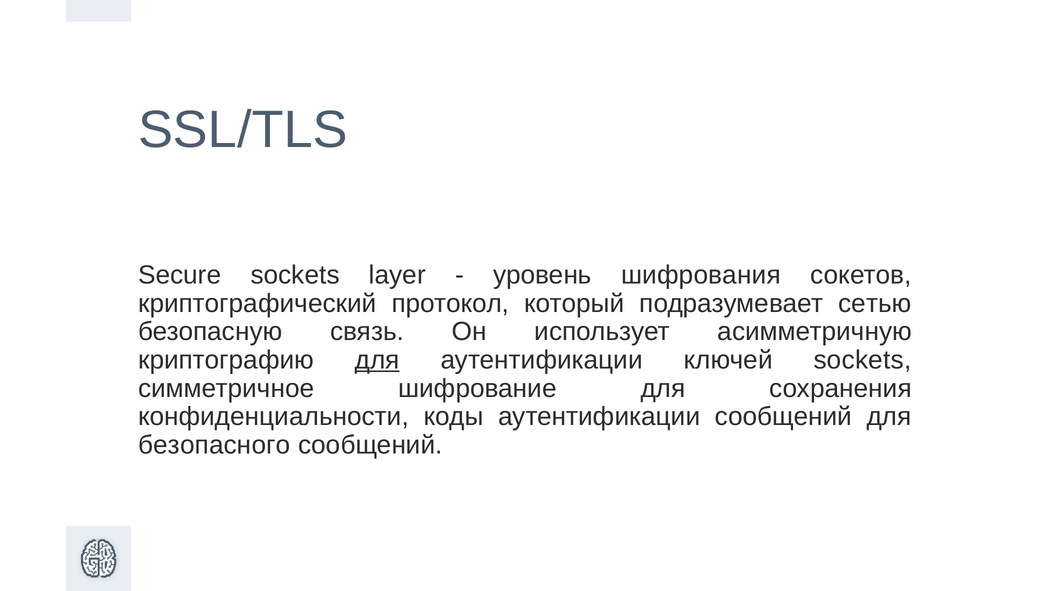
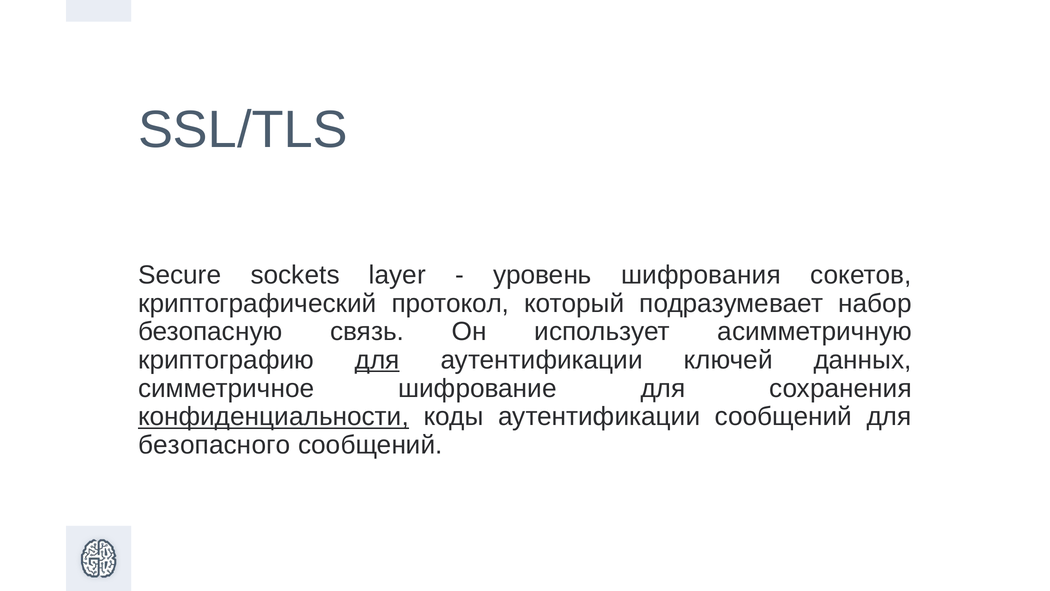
сетью: сетью -> набор (875, 303)
ключей sockets: sockets -> данных (863, 360)
конфиденциальности underline: none -> present (274, 417)
